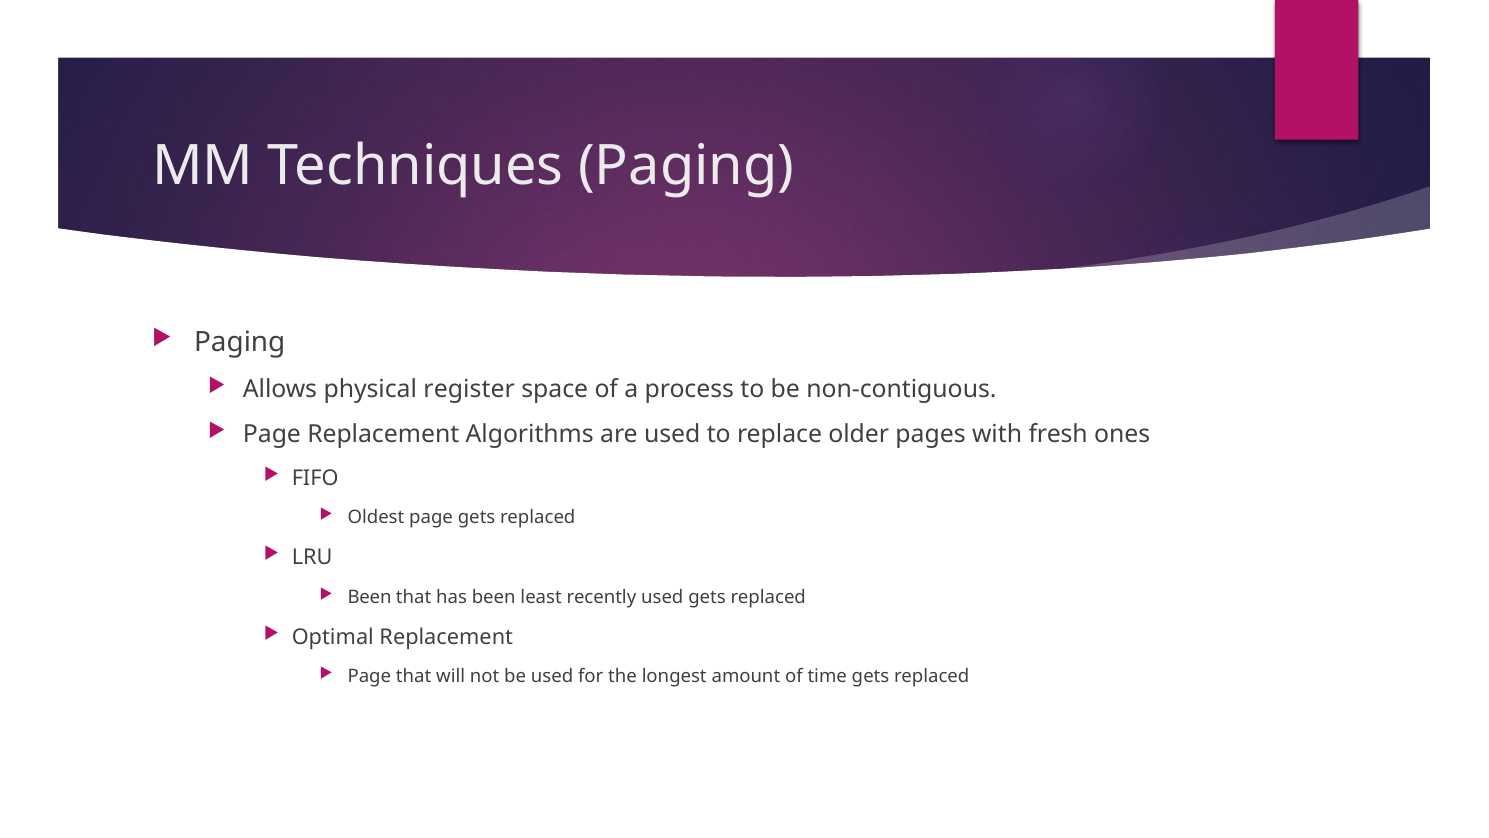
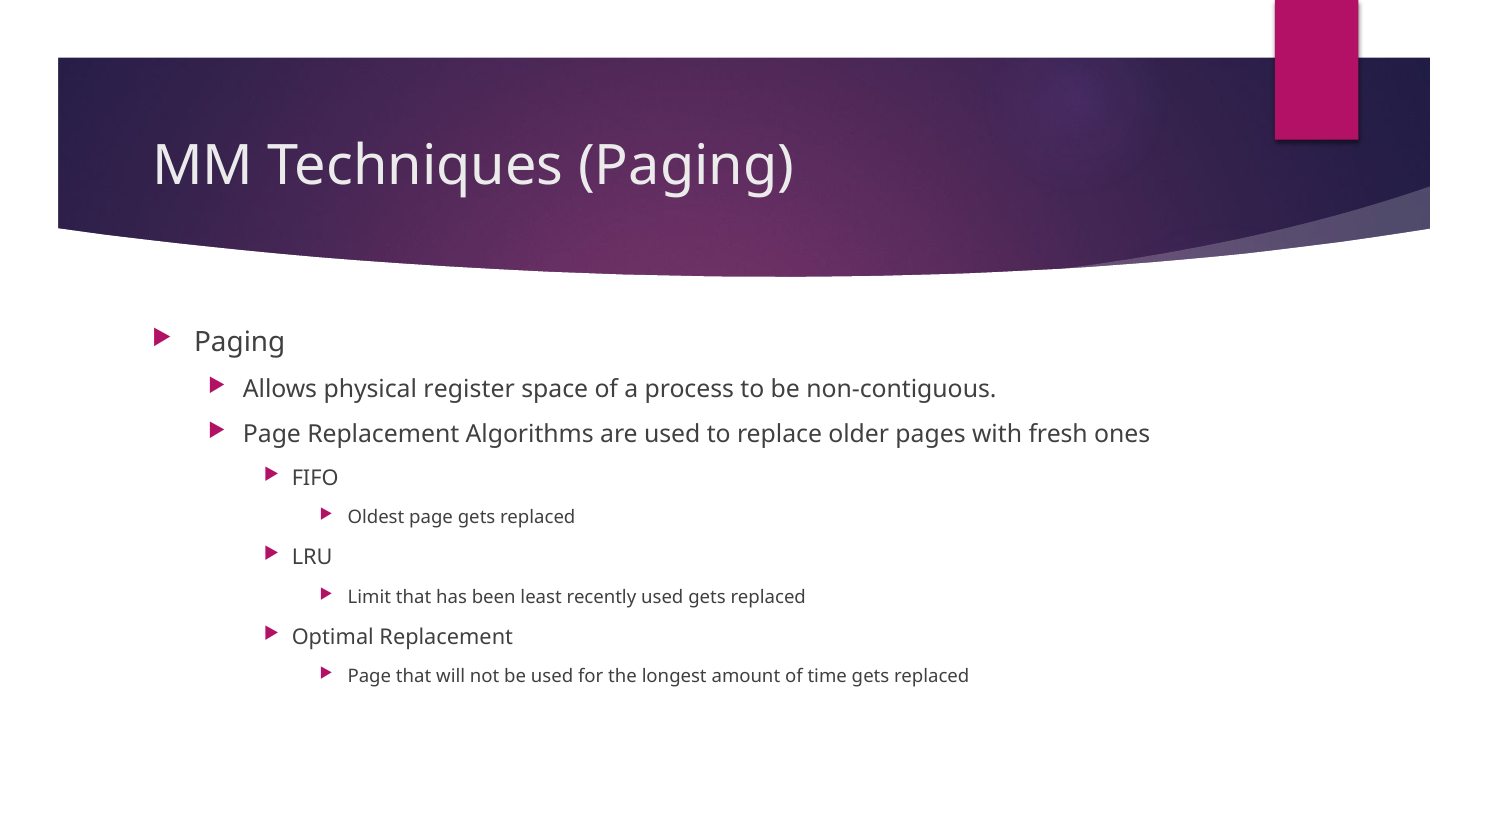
Been: Been -> Limit (369, 597)
